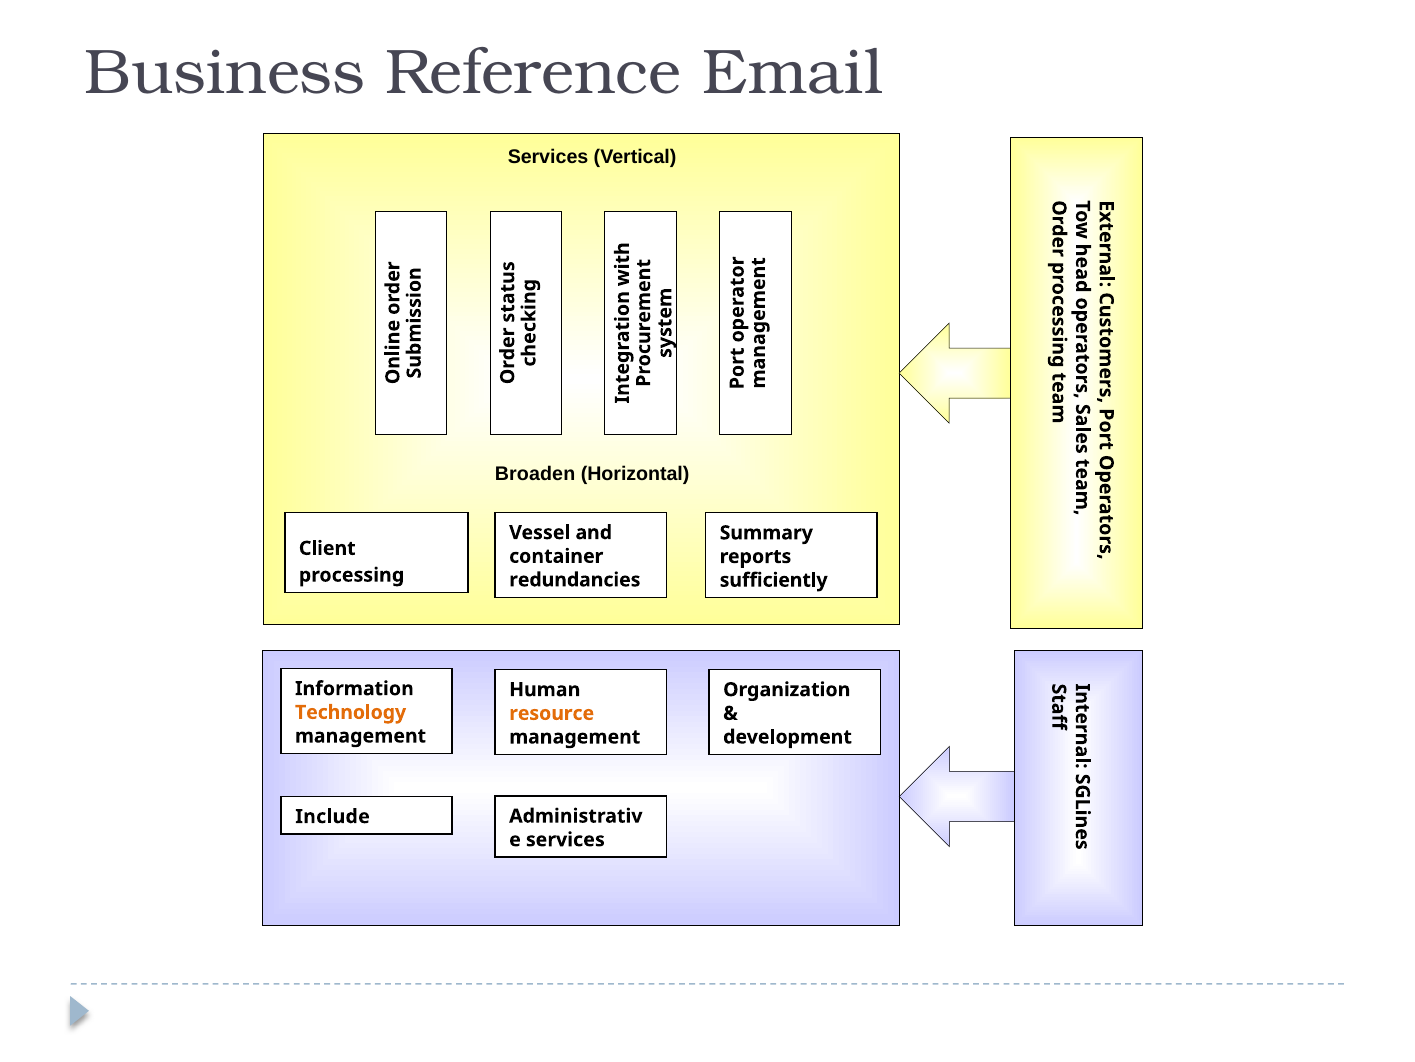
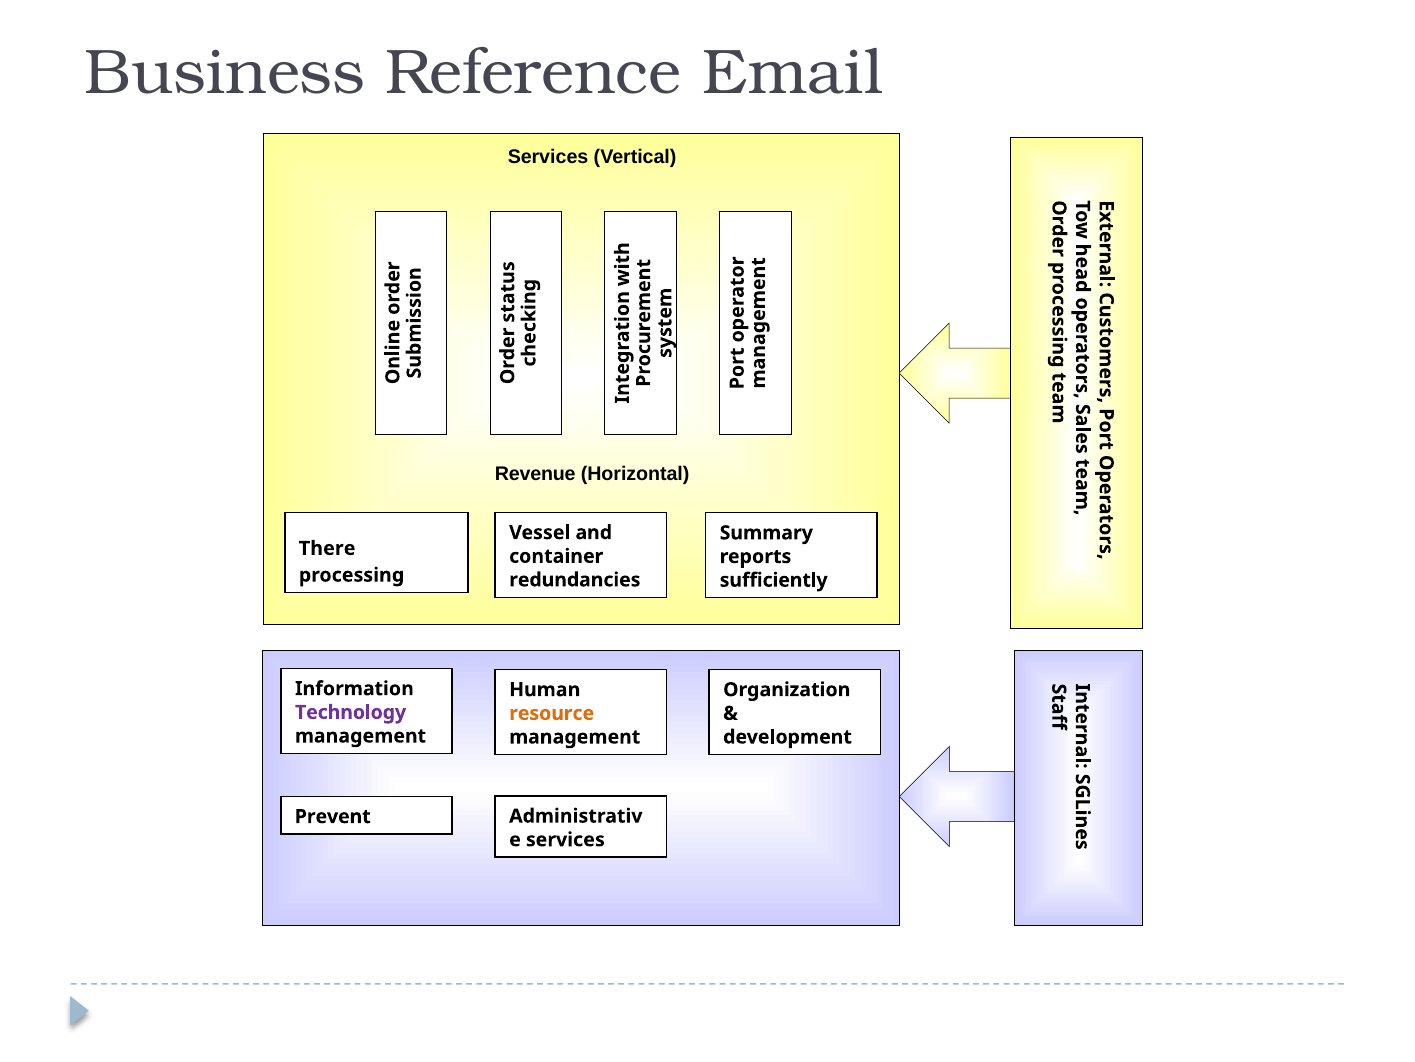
Broaden: Broaden -> Revenue (535, 474)
Client: Client -> There (327, 548)
Technology colour: orange -> purple (351, 712)
Include: Include -> Prevent (333, 816)
